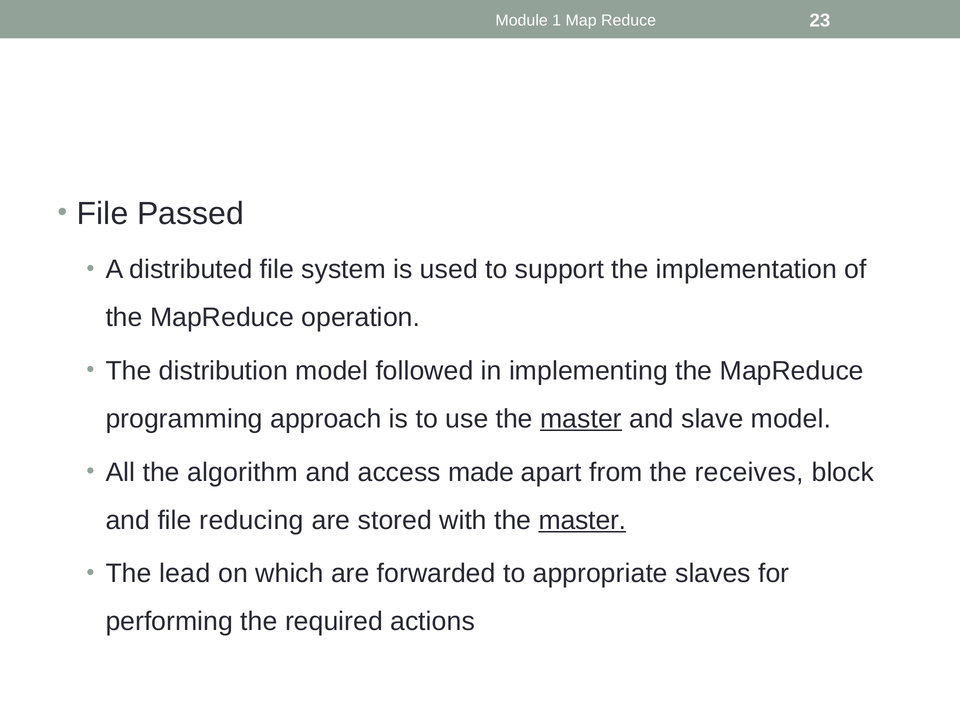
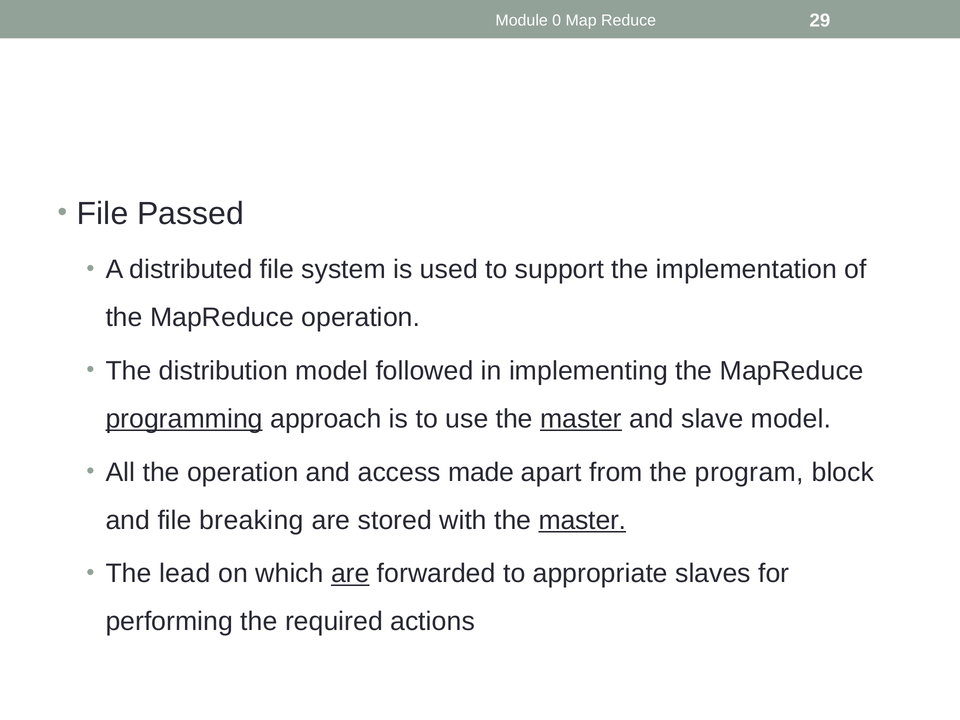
1: 1 -> 0 (557, 20)
23: 23 -> 29 (820, 20)
programming underline: none -> present (184, 419)
the algorithm: algorithm -> operation (243, 472)
receives: receives -> program (749, 472)
reducing: reducing -> breaking (251, 520)
are underline: none -> present (350, 574)
